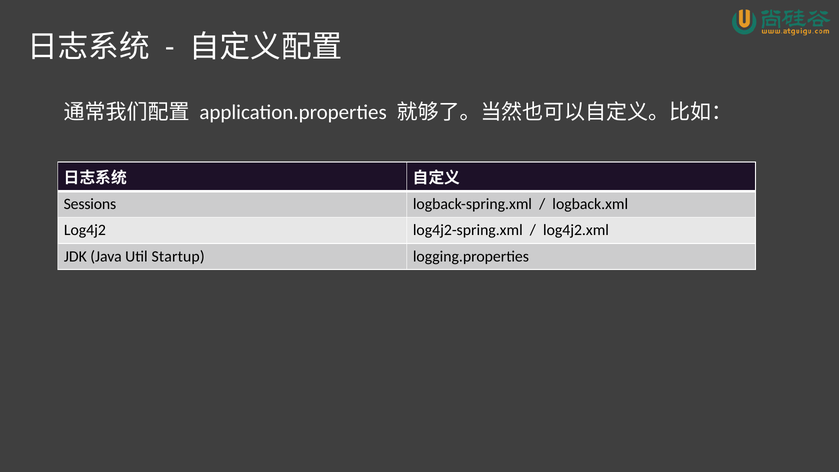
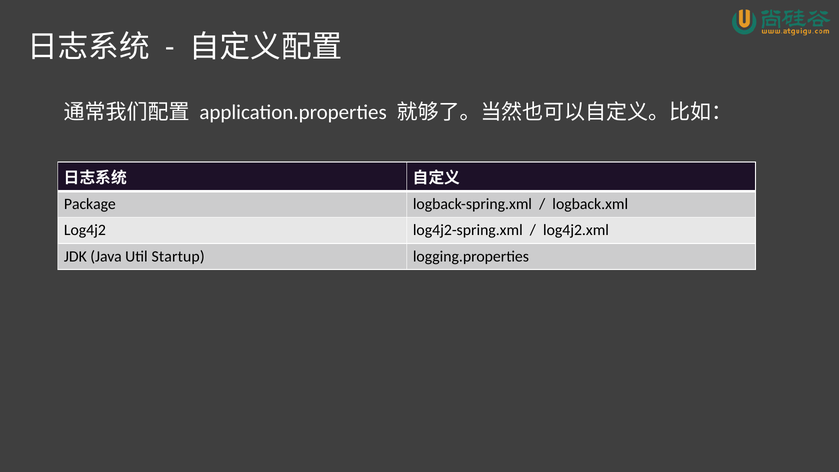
Sessions: Sessions -> Package (90, 204)
